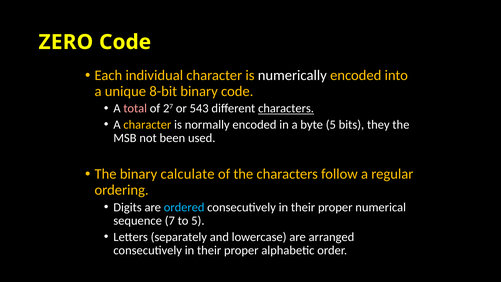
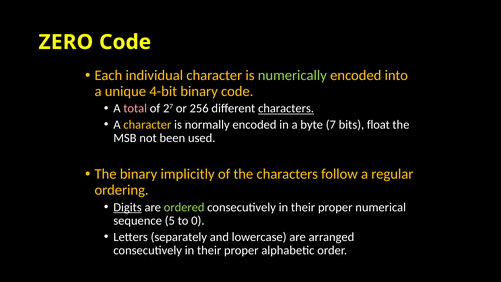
numerically colour: white -> light green (292, 75)
8-bit: 8-bit -> 4-bit (163, 91)
543: 543 -> 256 (199, 108)
byte 5: 5 -> 7 (331, 125)
they: they -> float (378, 125)
calculate: calculate -> implicitly (188, 174)
Digits underline: none -> present (128, 207)
ordered colour: light blue -> light green (184, 207)
7: 7 -> 5 (170, 221)
to 5: 5 -> 0 (198, 221)
